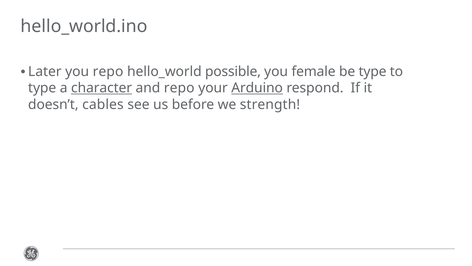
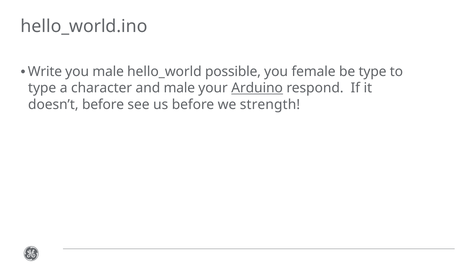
Later: Later -> Write (45, 72)
you repo: repo -> male (108, 72)
character underline: present -> none (102, 88)
and repo: repo -> male (179, 88)
doesn’t cables: cables -> before (103, 104)
